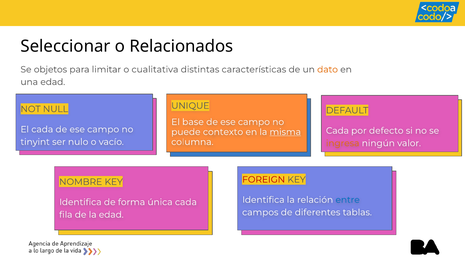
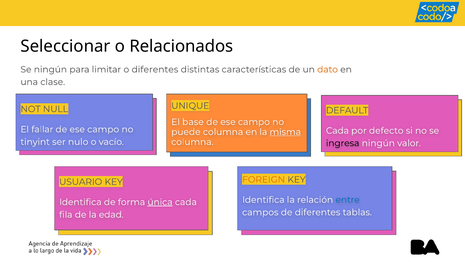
Se objetos: objetos -> ningún (50, 69)
o cualitativa: cualitativa -> diferentes (155, 69)
una edad: edad -> clase (53, 82)
El cada: cada -> fallar (42, 129)
puede contexto: contexto -> columna (223, 132)
ingresa colour: orange -> black (343, 143)
FOREIGN colour: red -> orange (264, 179)
NOMBRE: NOMBRE -> USUARIO (81, 182)
única underline: none -> present (160, 202)
